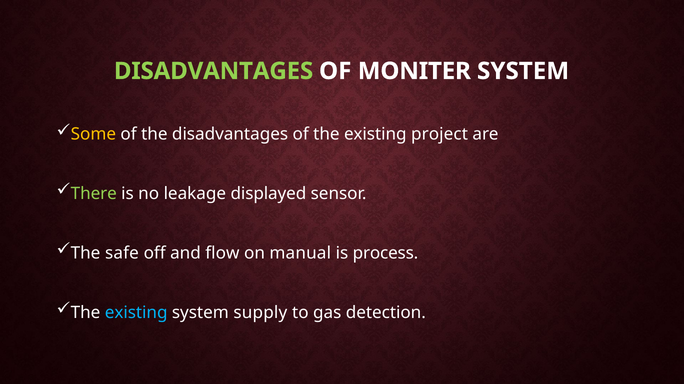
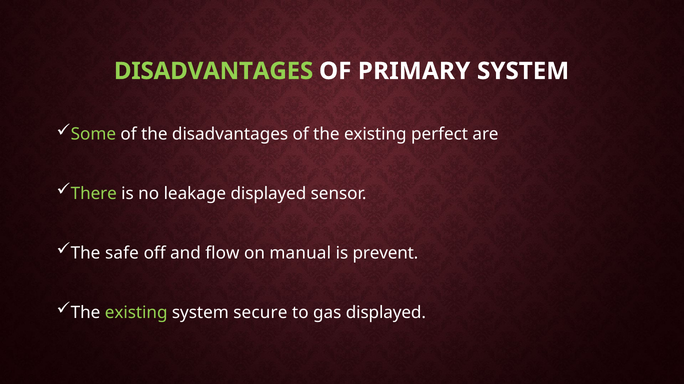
MONITER: MONITER -> PRIMARY (414, 71)
Some colour: yellow -> light green (93, 134)
project: project -> perfect (440, 134)
process: process -> prevent (385, 253)
existing colour: light blue -> light green (136, 313)
supply: supply -> secure (260, 313)
gas detection: detection -> displayed (386, 313)
